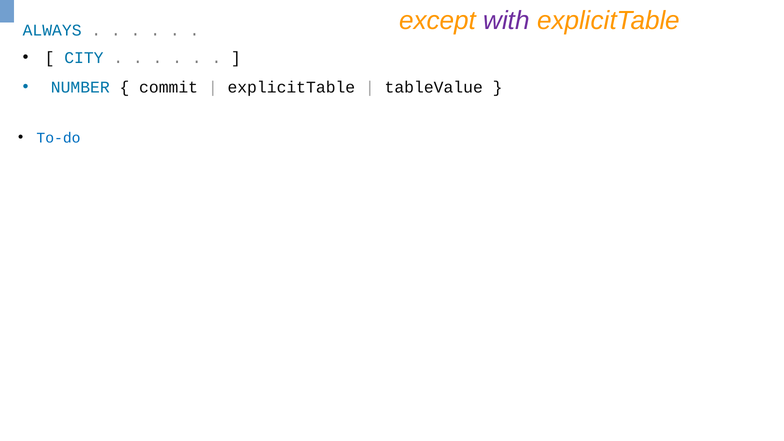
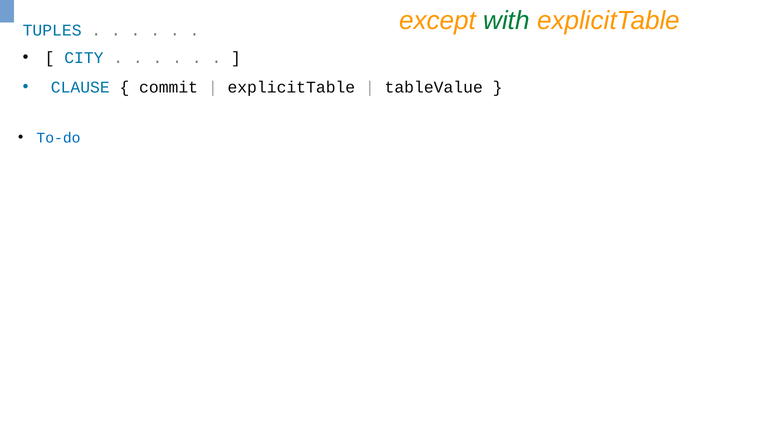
with colour: purple -> green (507, 20)
ALWAYS: ALWAYS -> TUPLES (52, 31)
NUMBER: NUMBER -> CLAUSE (80, 87)
